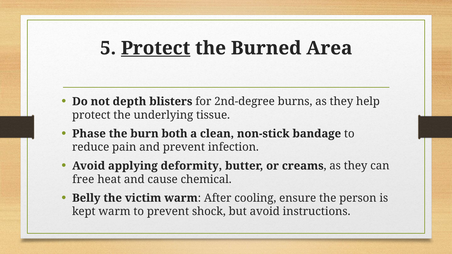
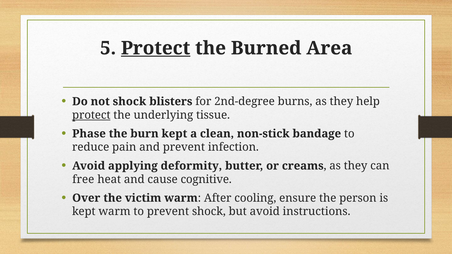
not depth: depth -> shock (129, 102)
protect underline: none -> present (91, 115)
burn both: both -> kept (174, 134)
chemical: chemical -> cognitive (206, 180)
Belly: Belly -> Over (86, 198)
